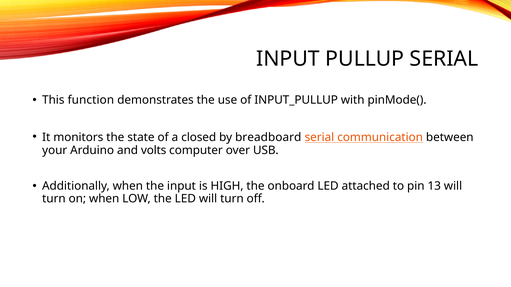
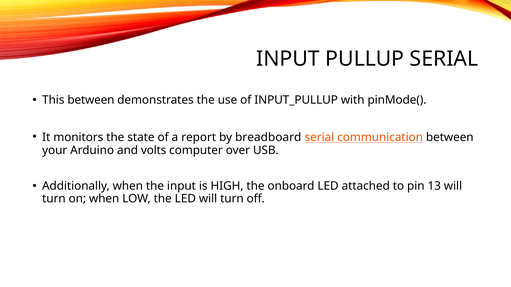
This function: function -> between (91, 100)
closed: closed -> report (199, 137)
